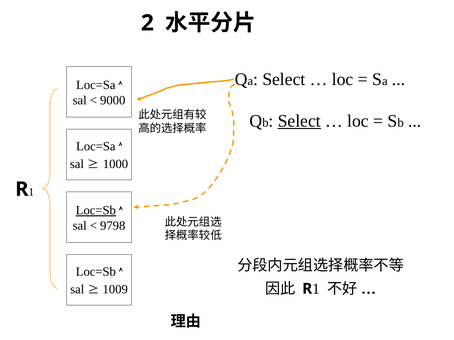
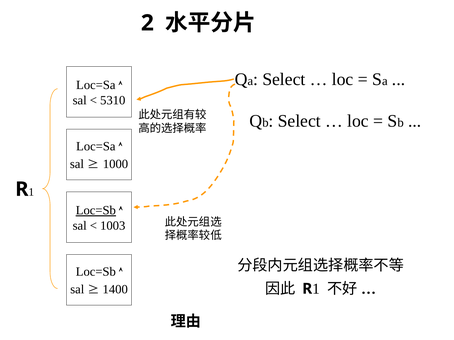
9000: 9000 -> 5310 (113, 100)
Select underline: present -> none (299, 121)
9798: 9798 -> 1003 (113, 226)
1009: 1009 -> 1400 (115, 290)
